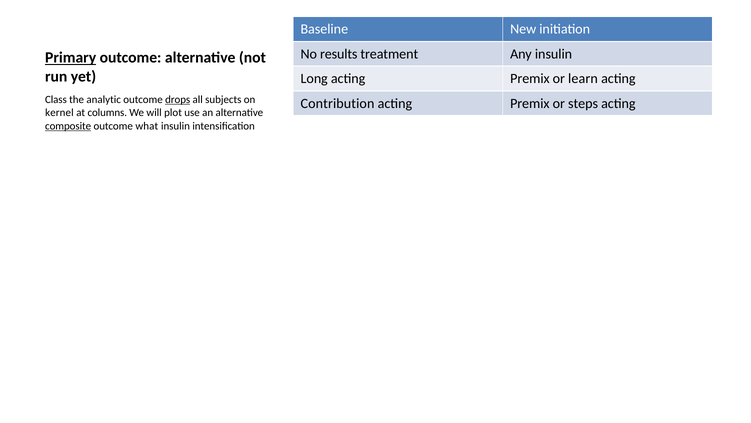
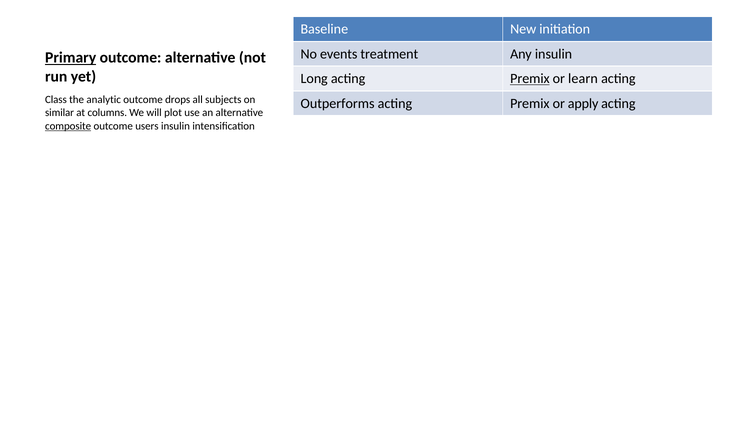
results: results -> events (339, 54)
Premix underline: none -> present (530, 79)
drops underline: present -> none (178, 99)
Contribution: Contribution -> Outperforms (338, 103)
steps: steps -> apply (583, 103)
kernel: kernel -> similar (60, 113)
what: what -> users (147, 126)
